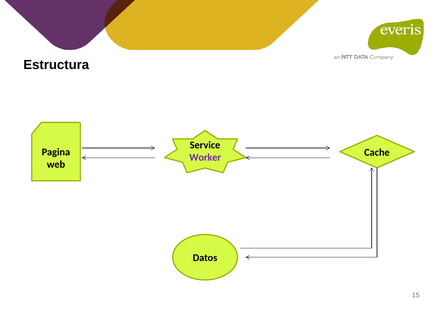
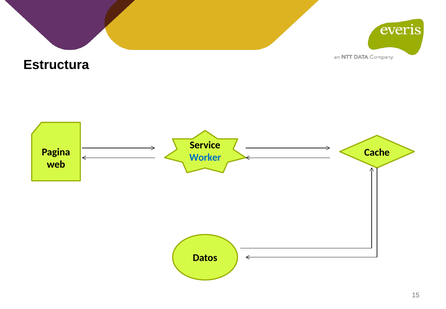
Worker colour: purple -> blue (205, 157)
